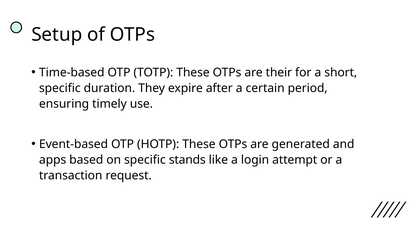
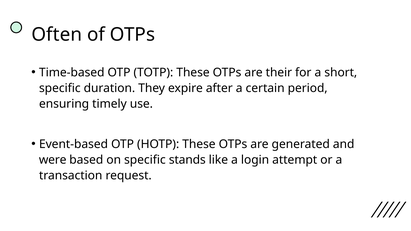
Setup: Setup -> Often (57, 35)
apps: apps -> were (53, 160)
